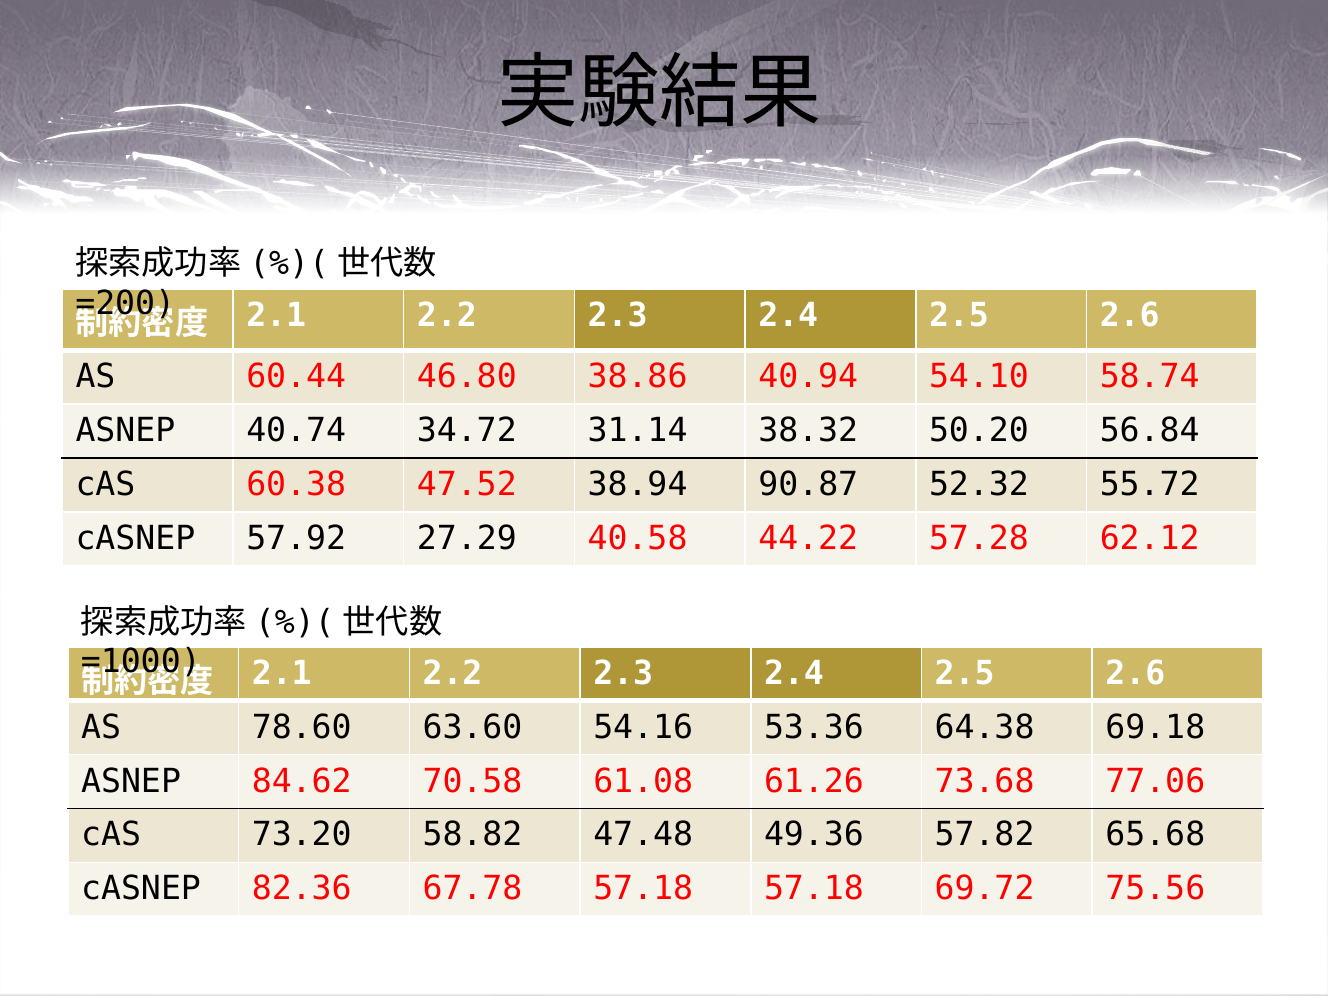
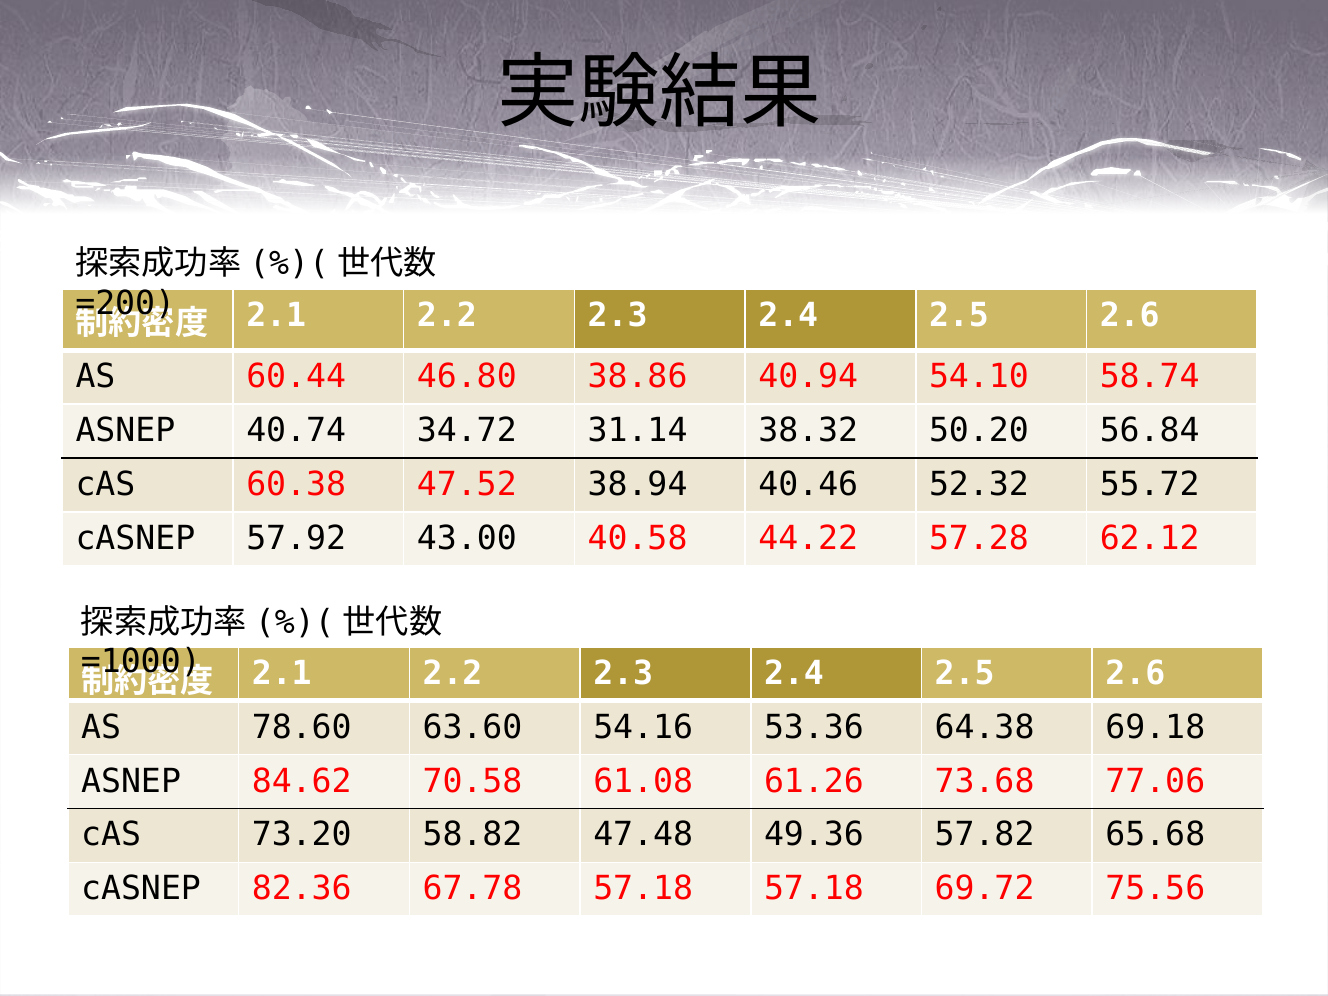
90.87: 90.87 -> 40.46 (808, 484)
27.29: 27.29 -> 43.00 (467, 538)
